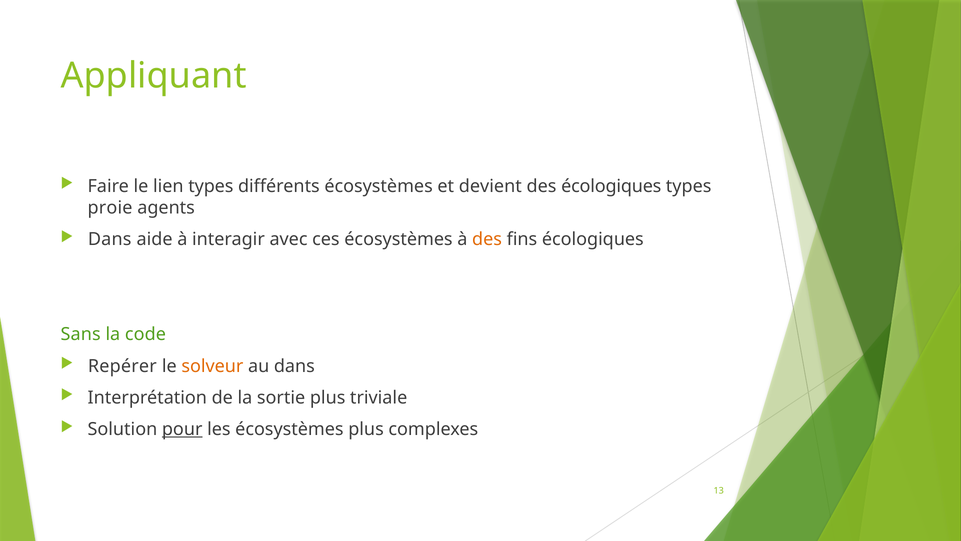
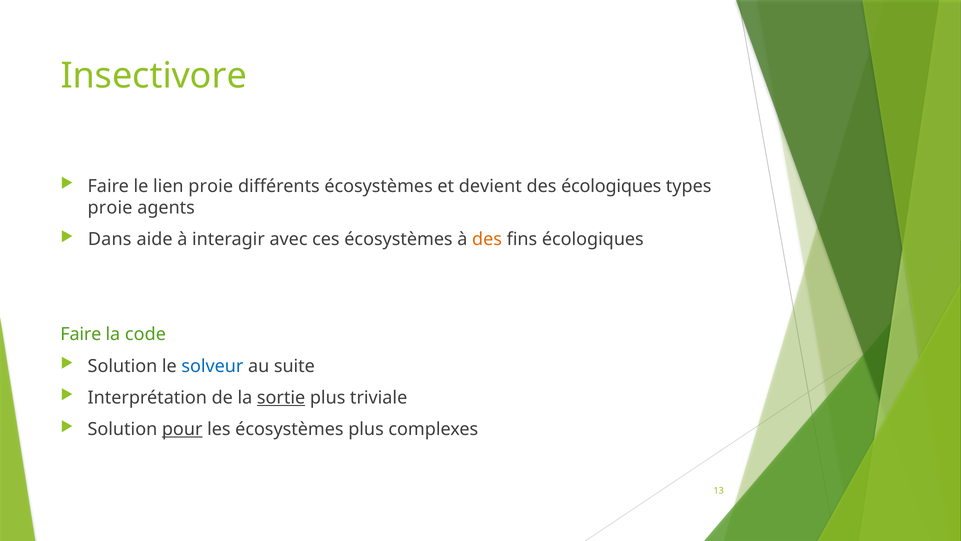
Appliquant: Appliquant -> Insectivore (154, 76)
lien types: types -> proie (211, 186)
Sans: Sans -> Faire (81, 334)
Repérer: Repérer -> Solution (122, 366)
solveur colour: orange -> blue (212, 366)
au dans: dans -> suite (294, 366)
sortie underline: none -> present (281, 397)
